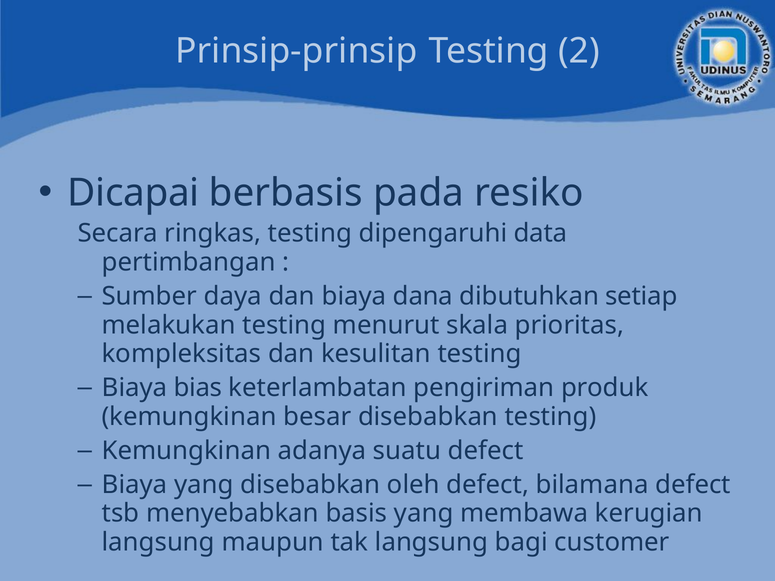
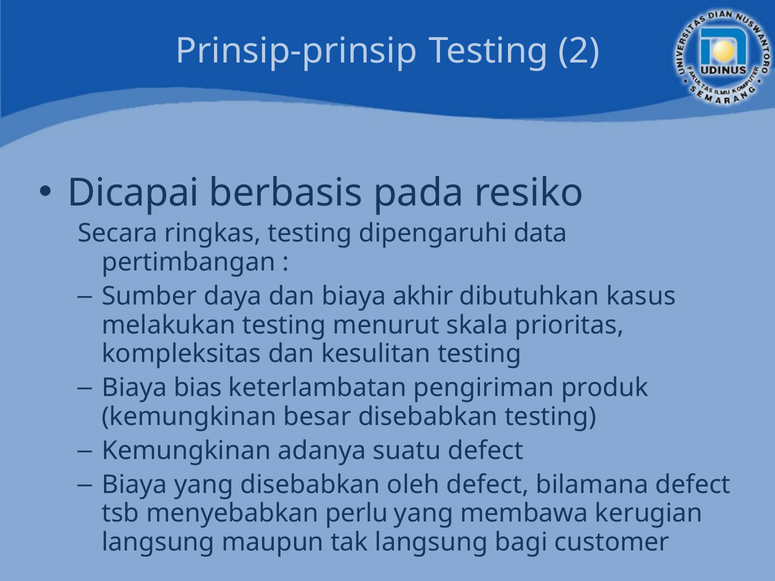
dana: dana -> akhir (423, 296)
setiap: setiap -> kasus (641, 296)
basis: basis -> perlu (357, 514)
